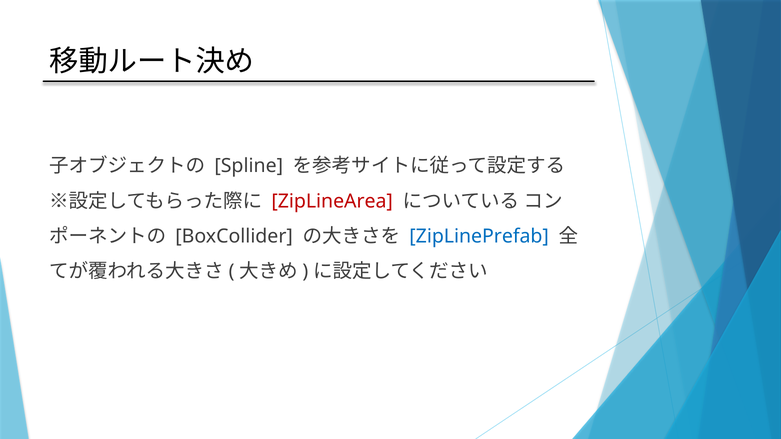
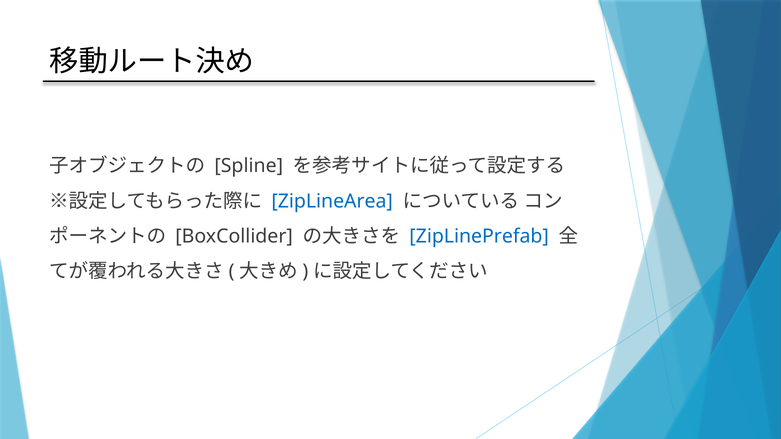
ZipLineArea colour: red -> blue (332, 201)
